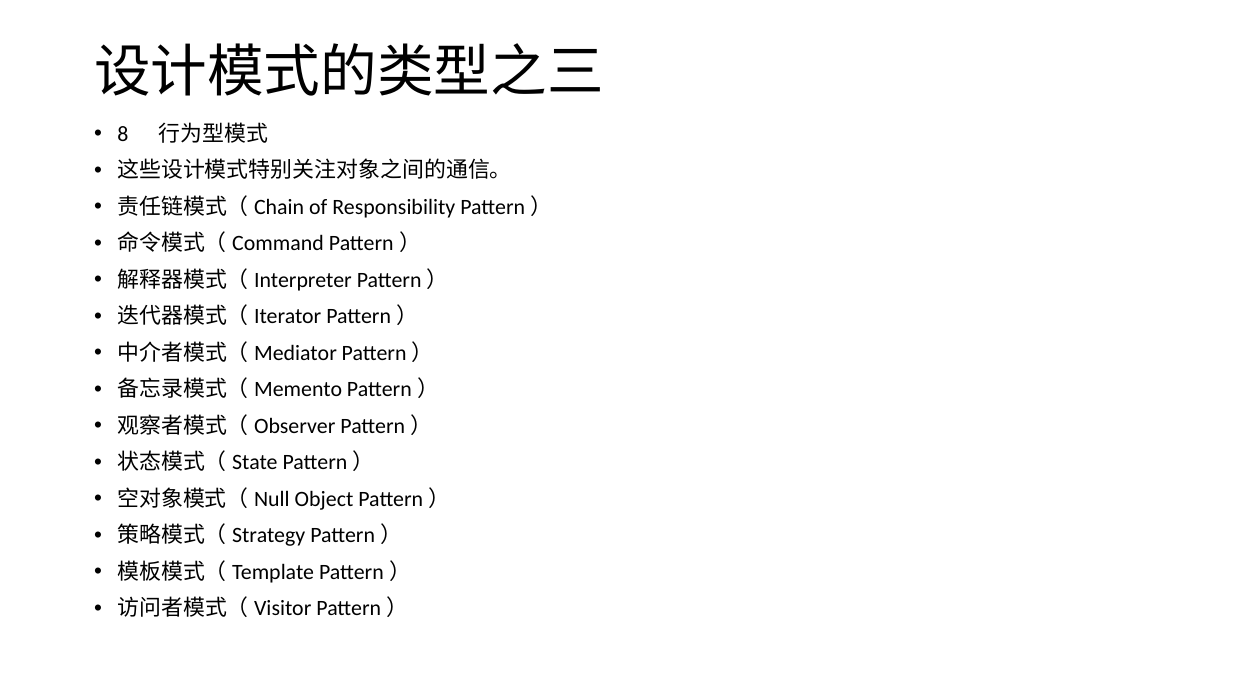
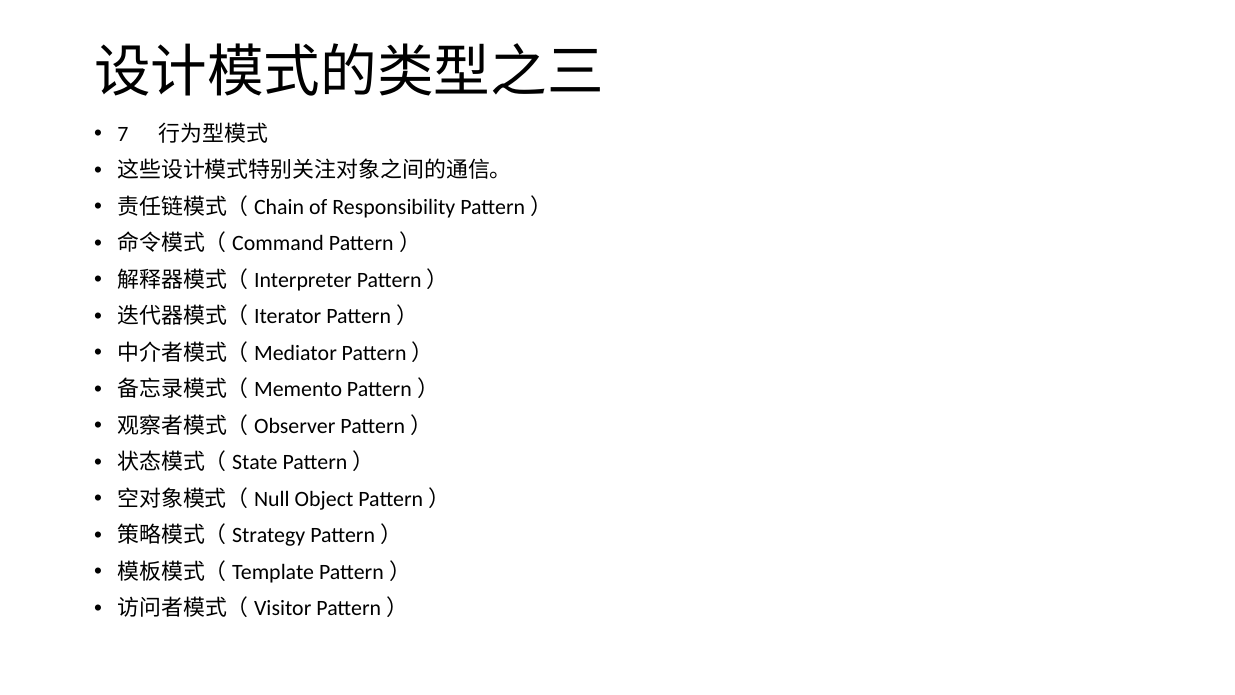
8: 8 -> 7 (123, 134)
